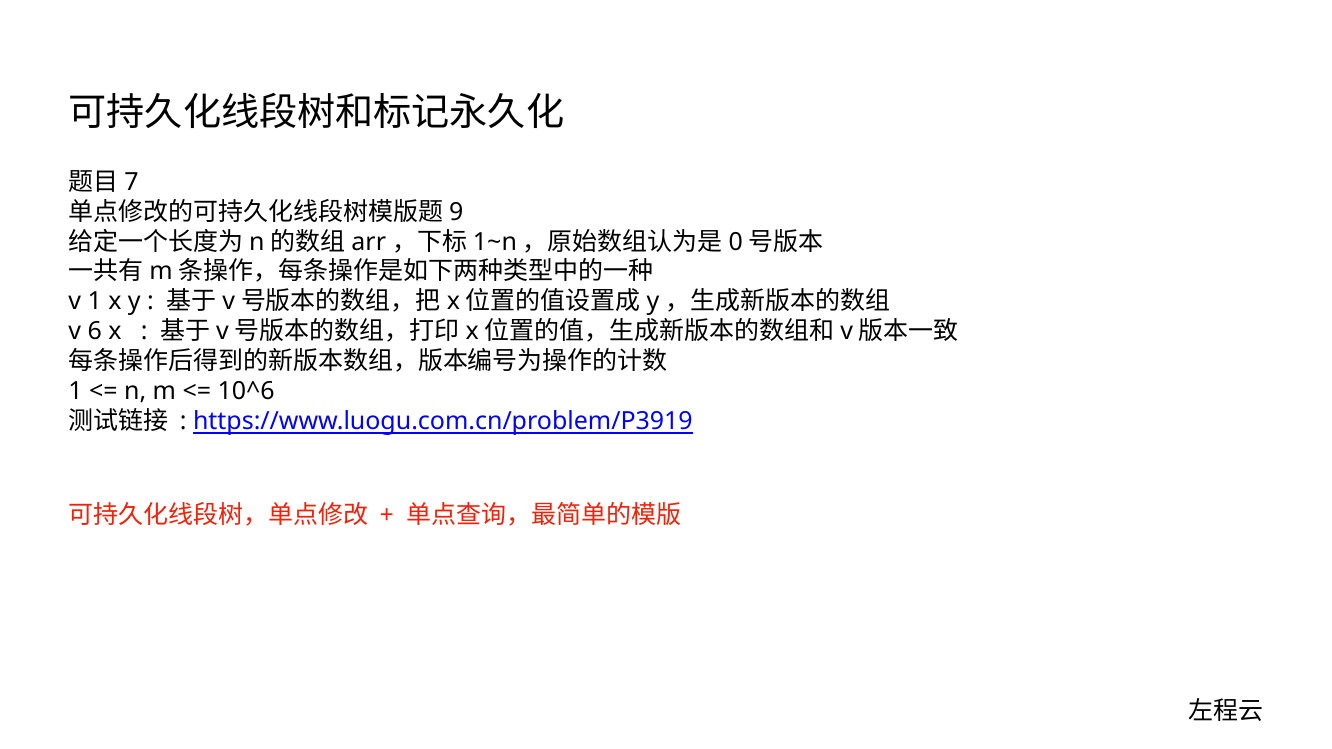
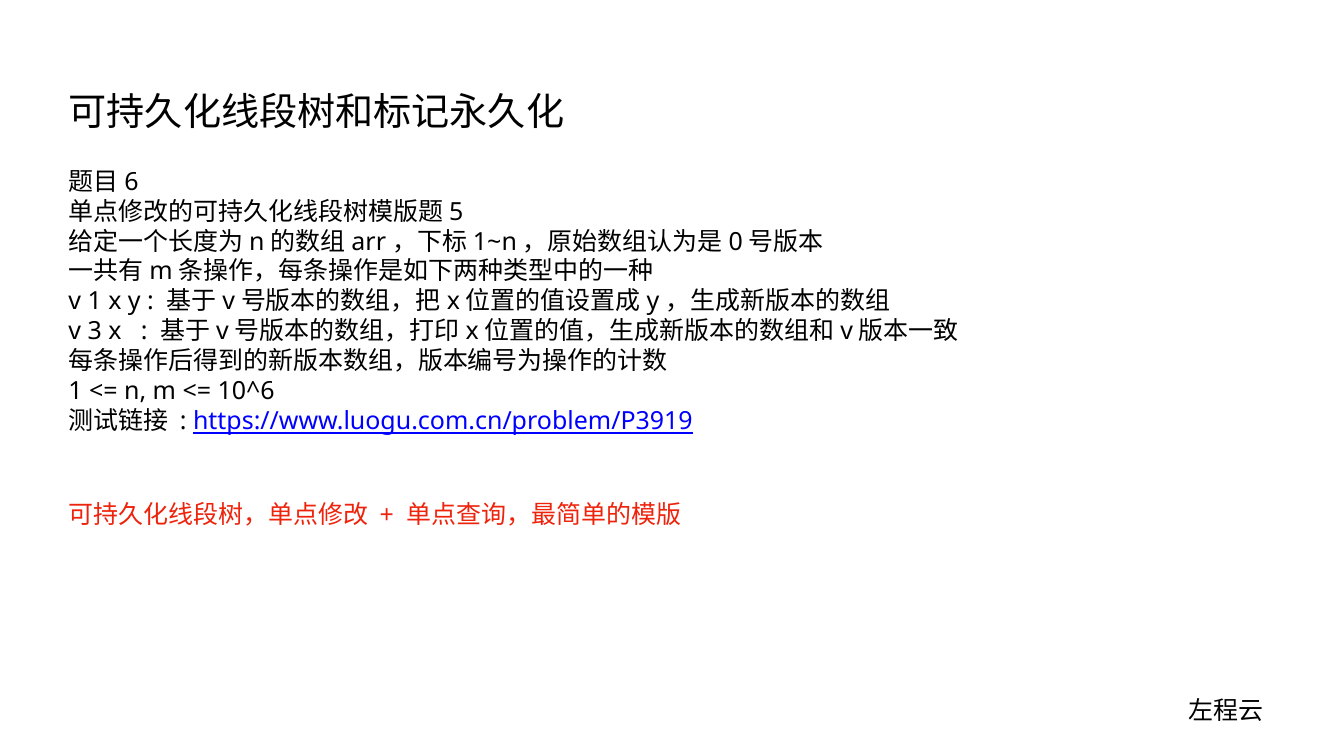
7: 7 -> 6 (131, 182)
9: 9 -> 5 (456, 212)
6: 6 -> 3 (95, 332)
